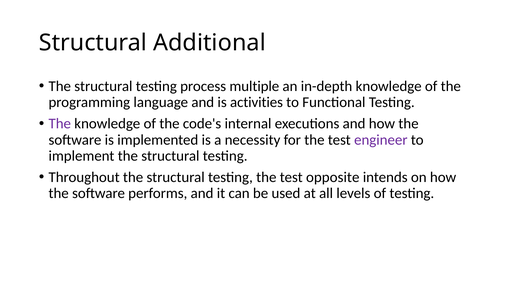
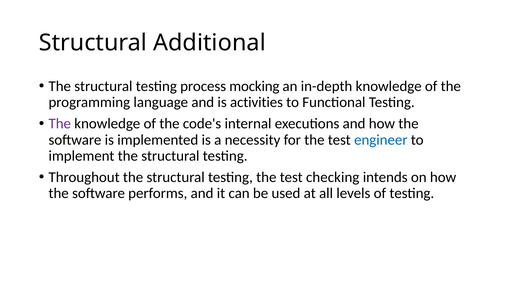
multiple: multiple -> mocking (254, 86)
engineer colour: purple -> blue (381, 140)
opposite: opposite -> checking (333, 178)
